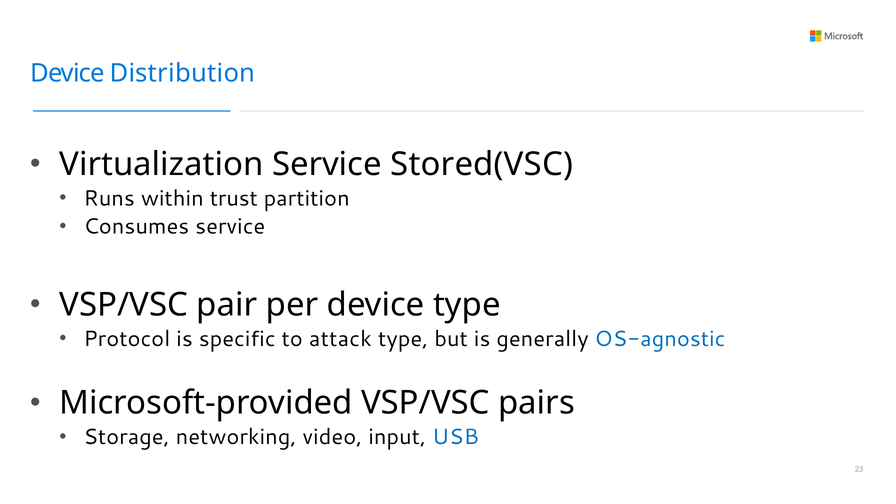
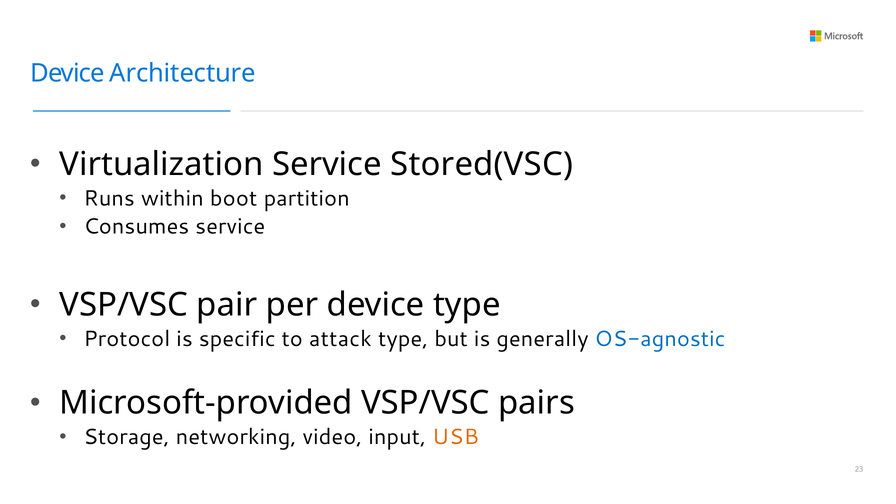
Distribution: Distribution -> Architecture (183, 73)
trust: trust -> boot (234, 198)
USB colour: blue -> orange (456, 437)
